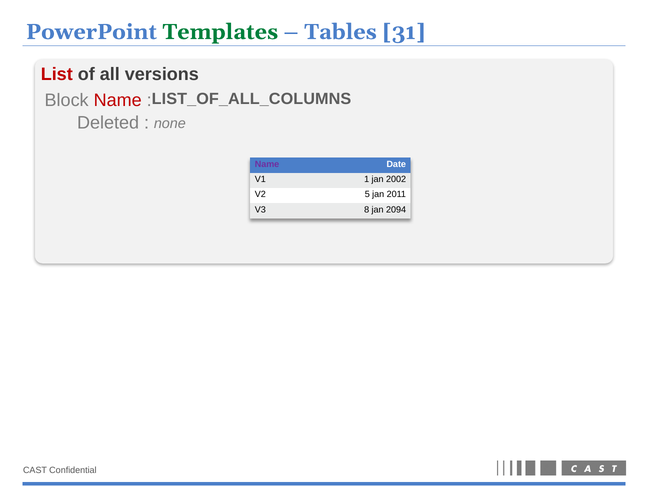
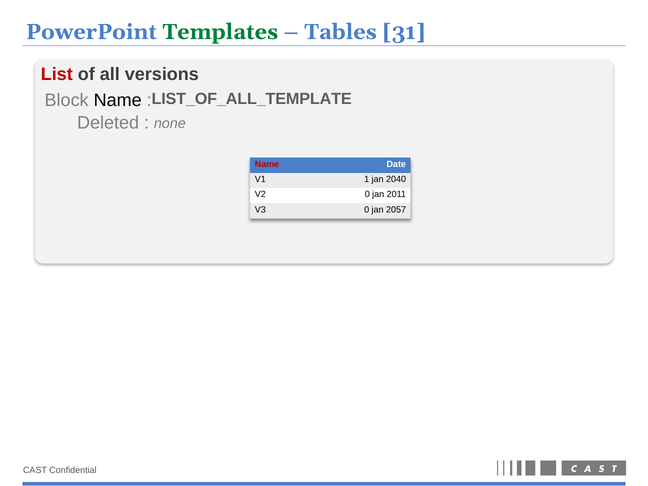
LIST_OF_ALL_COLUMNS: LIST_OF_ALL_COLUMNS -> LIST_OF_ALL_TEMPLATE (252, 99)
Name colour: red -> black (118, 100)
Name colour: purple -> red (267, 164)
2002: 2002 -> 2040 (396, 179)
V2 5: 5 -> 0 (367, 194)
V3 8: 8 -> 0 (367, 210)
2094: 2094 -> 2057 (396, 210)
